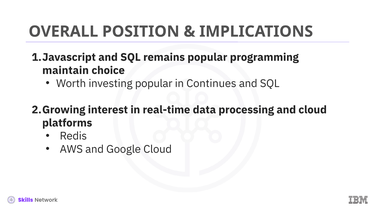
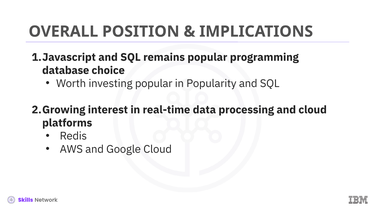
maintain: maintain -> database (66, 70)
Continues: Continues -> Popularity (211, 83)
